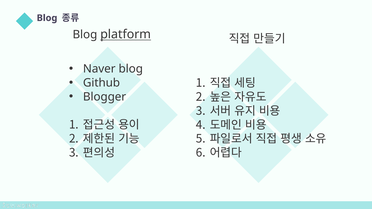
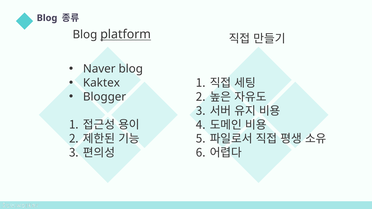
Github: Github -> Kaktex (101, 83)
